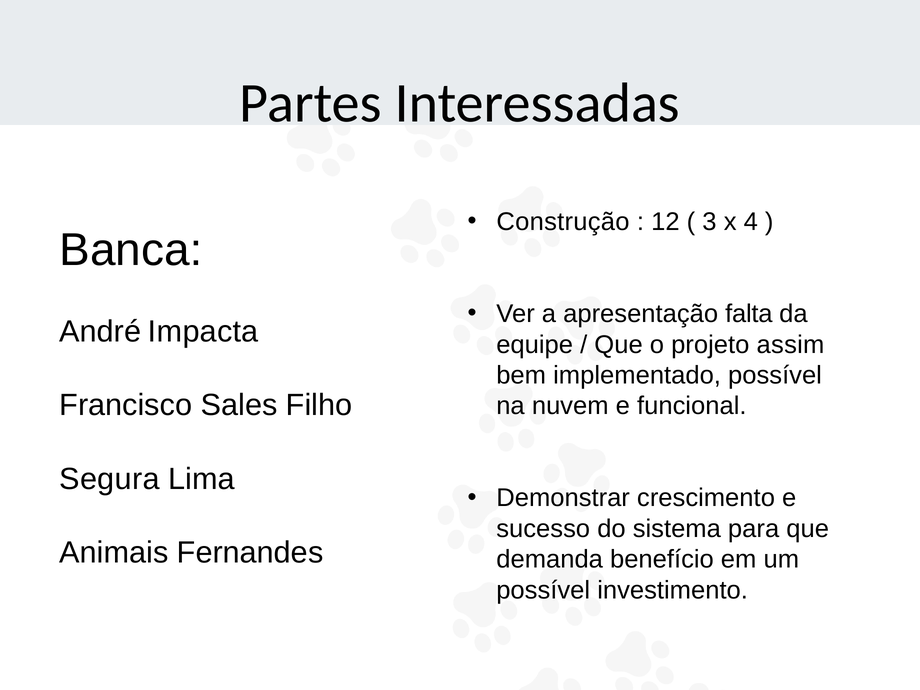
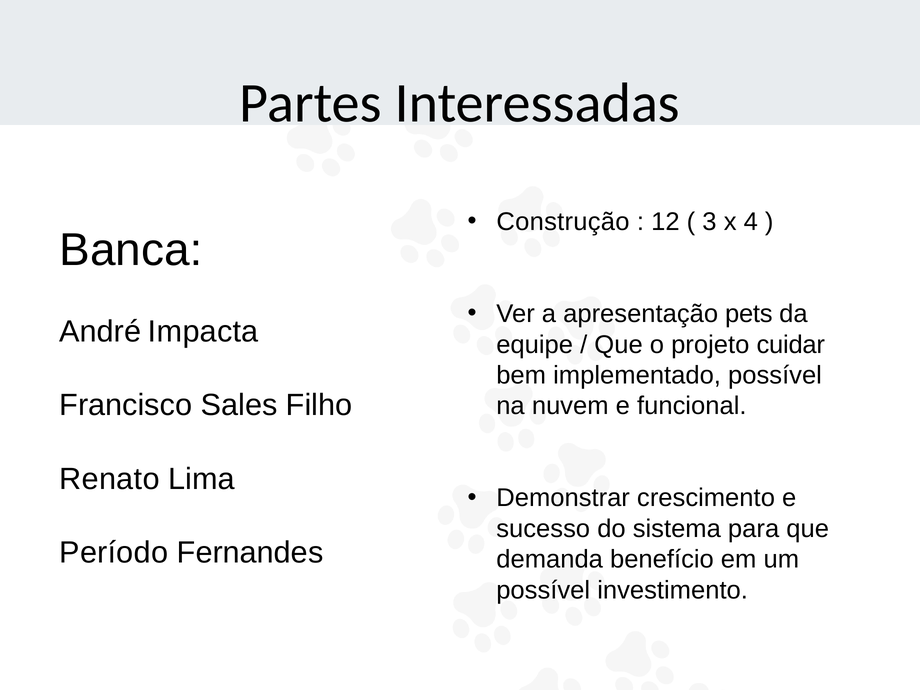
falta: falta -> pets (749, 314)
assim: assim -> cuidar (791, 345)
Segura: Segura -> Renato (109, 479)
Animais: Animais -> Período (114, 553)
